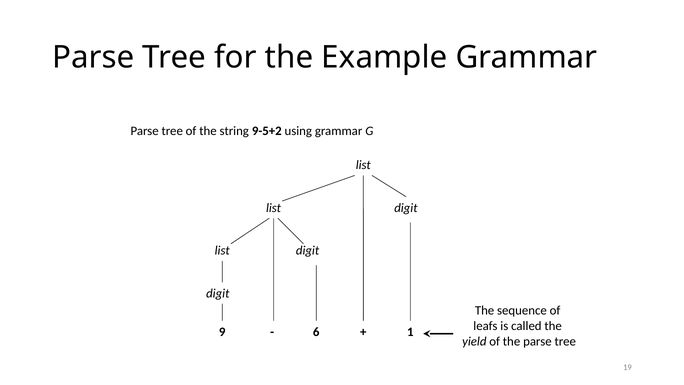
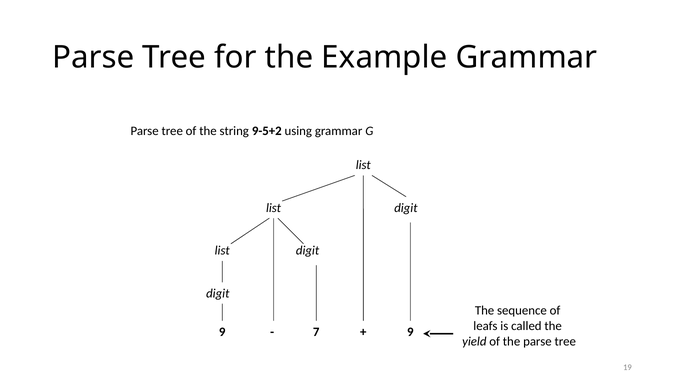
6: 6 -> 7 (316, 332)
1: 1 -> 9 (410, 332)
